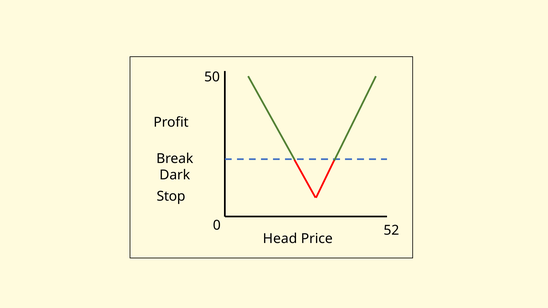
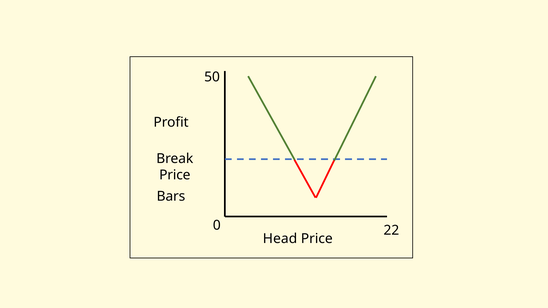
Dark: Dark -> Price (175, 175)
Stop: Stop -> Bars (171, 196)
52: 52 -> 22 (391, 230)
